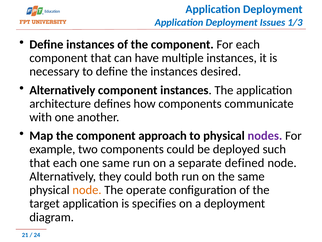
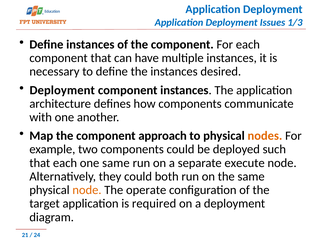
Alternatively: Alternatively -> Deployment (62, 90)
nodes colour: purple -> orange (265, 136)
defined: defined -> execute (245, 163)
specifies: specifies -> required (154, 203)
